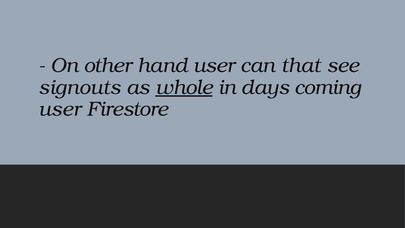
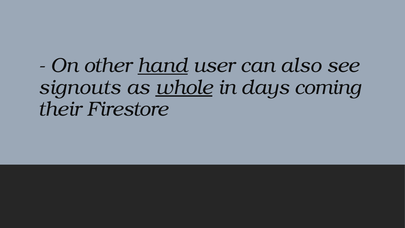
hand underline: none -> present (163, 65)
that: that -> also (301, 65)
user: user -> their (60, 109)
